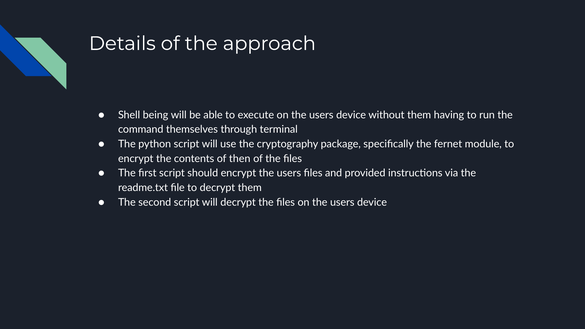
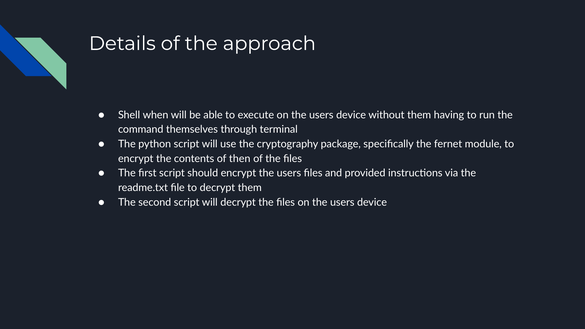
being: being -> when (156, 115)
